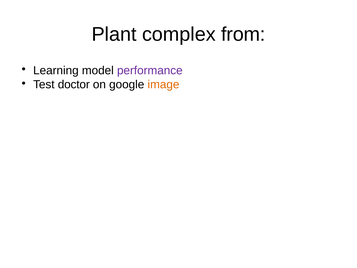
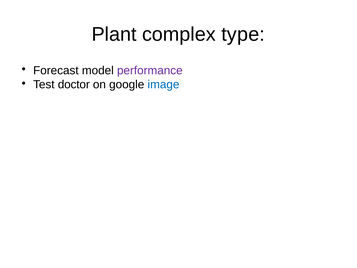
from: from -> type (243, 34)
Learning: Learning -> Forecast (56, 70)
image colour: orange -> blue (163, 85)
